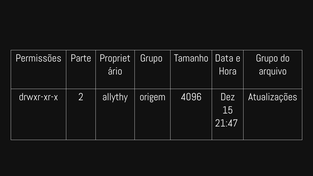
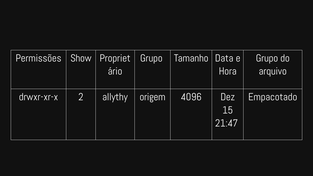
Parte: Parte -> Show (81, 58)
Atualizações: Atualizações -> Empacotado (273, 97)
